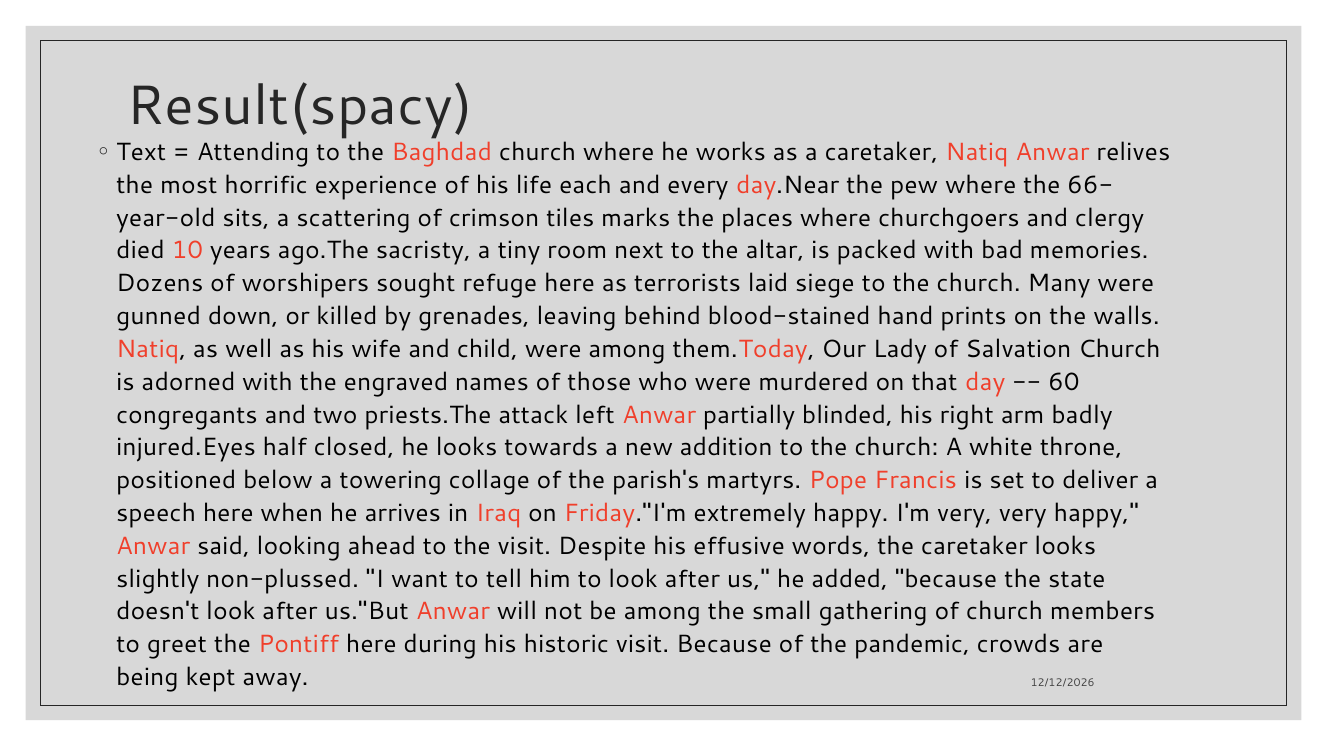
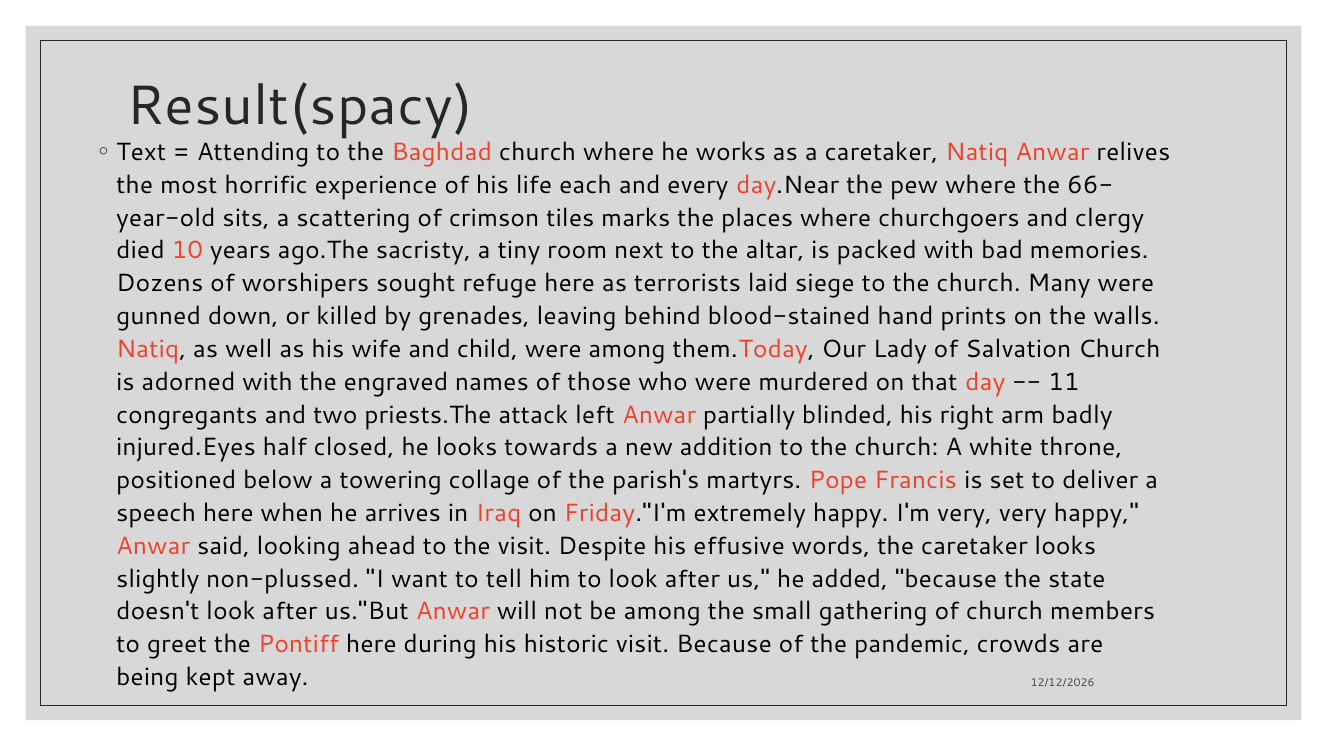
60: 60 -> 11 (1064, 382)
